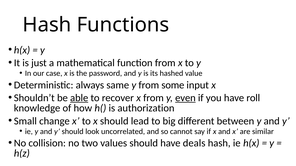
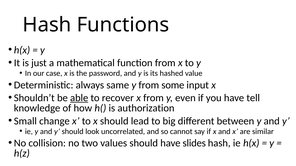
even underline: present -> none (185, 98)
roll: roll -> tell (253, 98)
deals: deals -> slides (194, 143)
